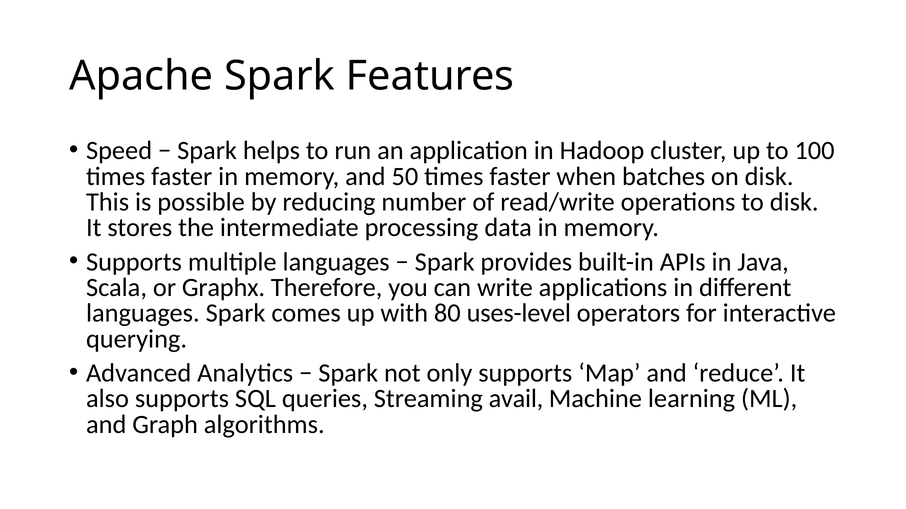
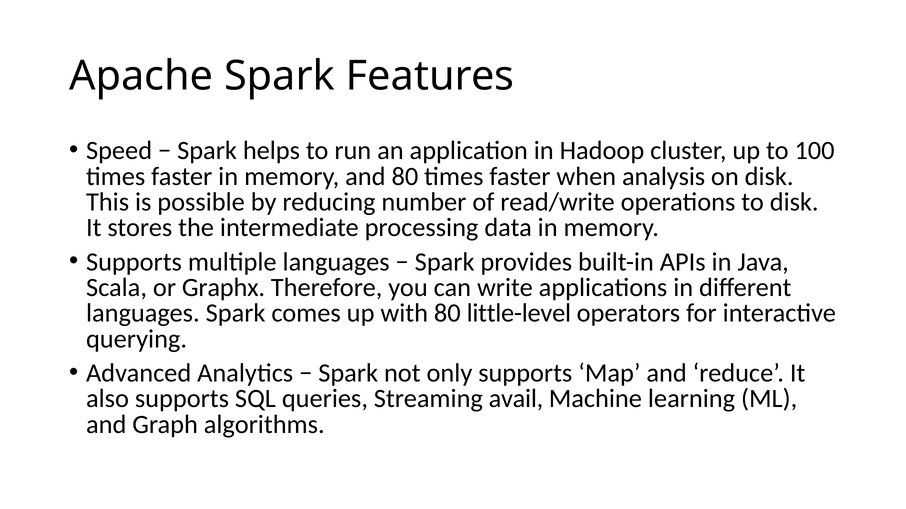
and 50: 50 -> 80 (405, 177)
batches: batches -> analysis (664, 177)
uses-level: uses-level -> little-level (519, 314)
